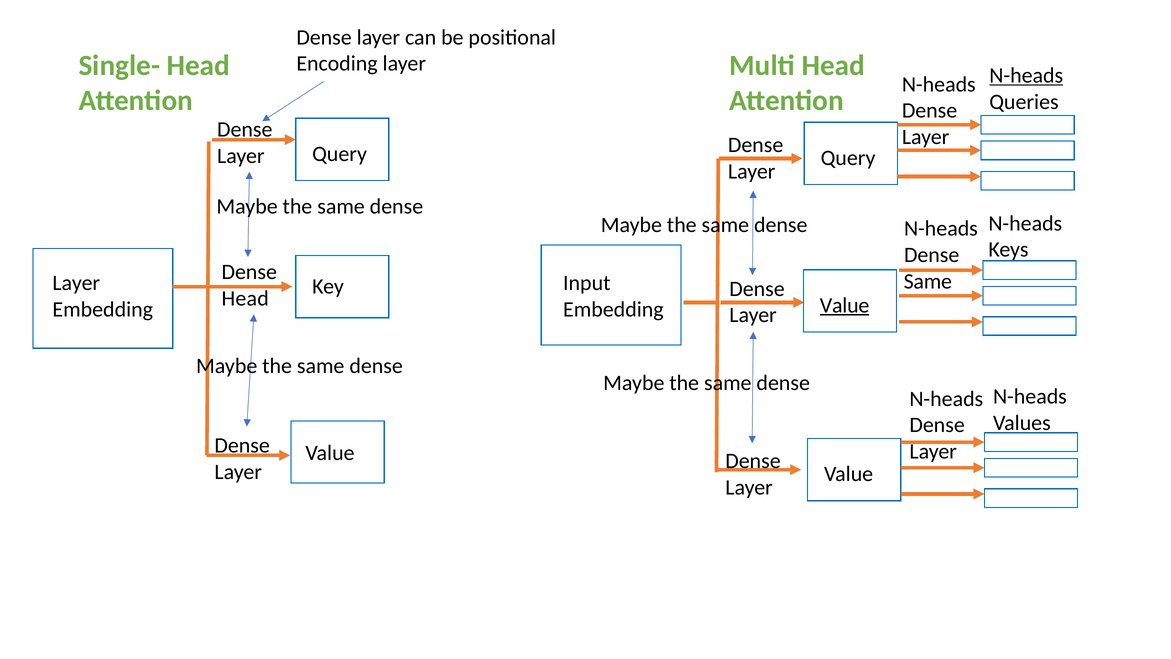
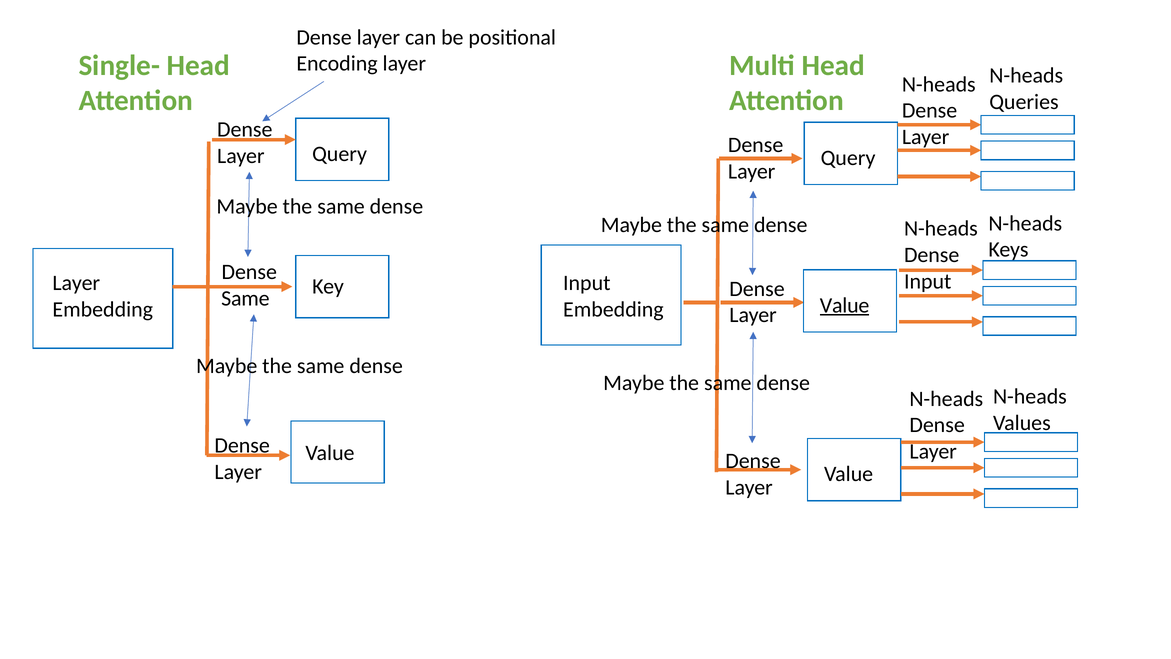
N-heads underline: present -> none (1026, 75)
Same: Same -> Input (928, 281)
Head: Head -> Same (245, 298)
